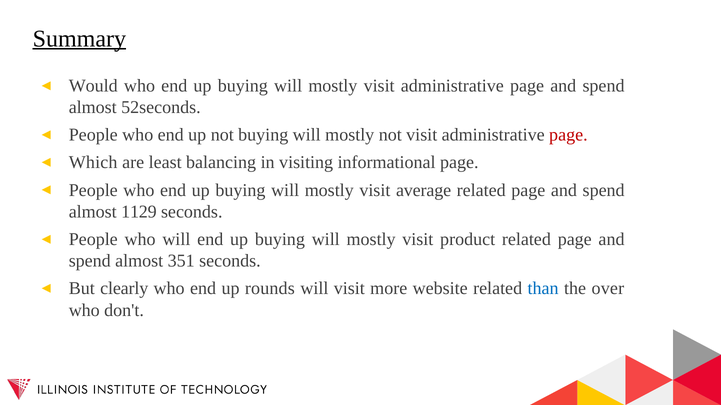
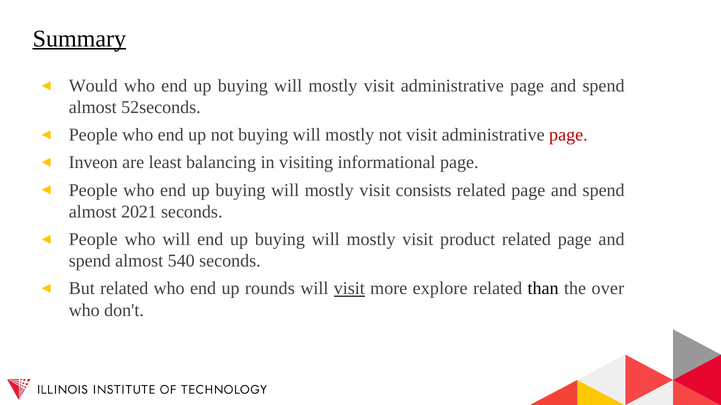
Which: Which -> Inveon (93, 163)
average: average -> consists (424, 190)
1129: 1129 -> 2021 (139, 212)
351: 351 -> 540 (181, 261)
But clearly: clearly -> related (124, 289)
visit underline: none -> present (349, 289)
website: website -> explore (440, 289)
than colour: blue -> black (543, 289)
